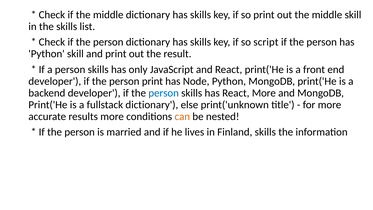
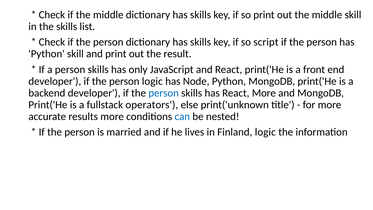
person print: print -> logic (152, 81)
fullstack dictionary: dictionary -> operators (152, 105)
can colour: orange -> blue (182, 116)
Finland skills: skills -> logic (265, 132)
